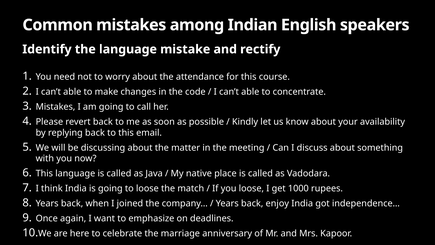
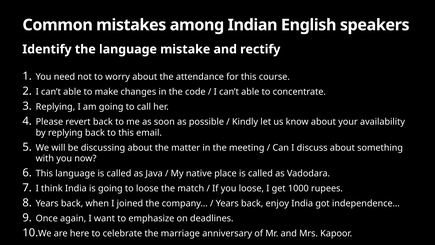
Mistakes: Mistakes -> Replying (55, 107)
